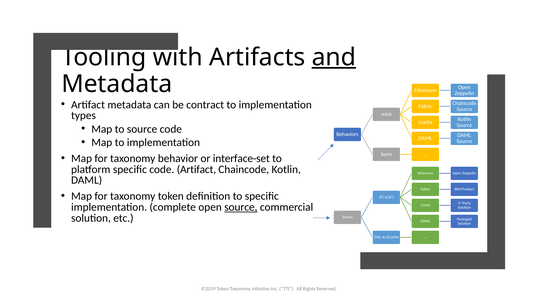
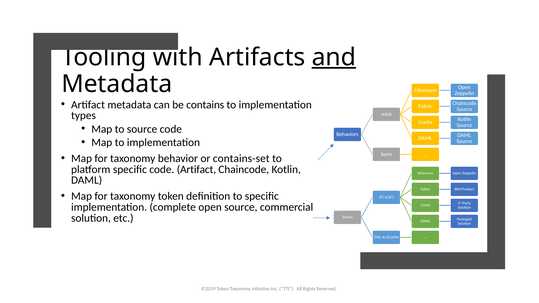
contract: contract -> contains (205, 105)
interface-set: interface-set -> contains-set (241, 158)
source underline: present -> none (241, 207)
